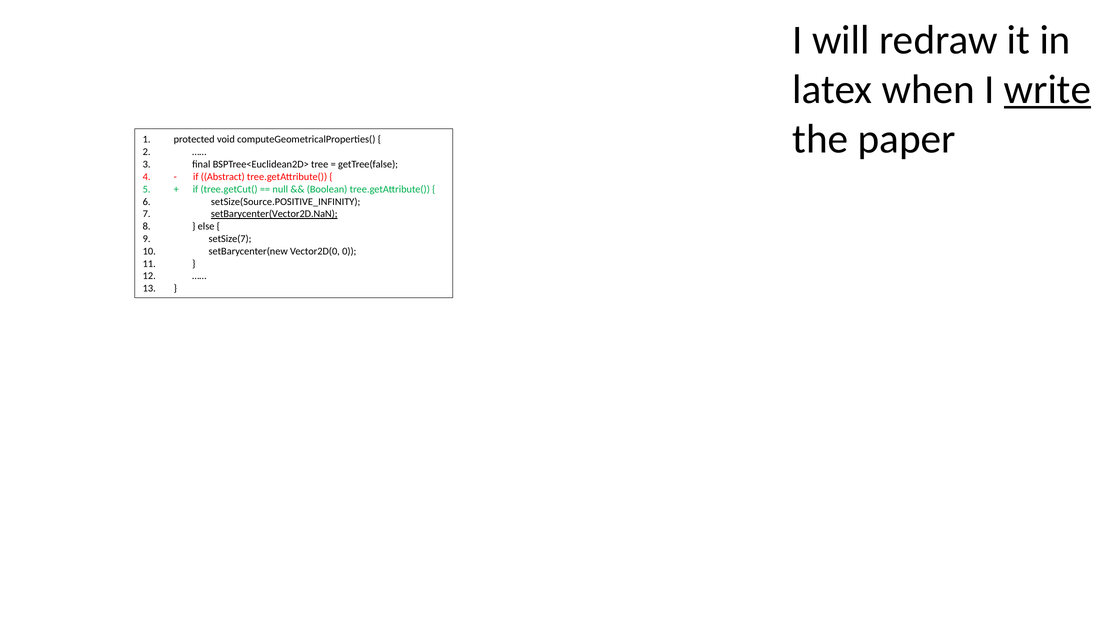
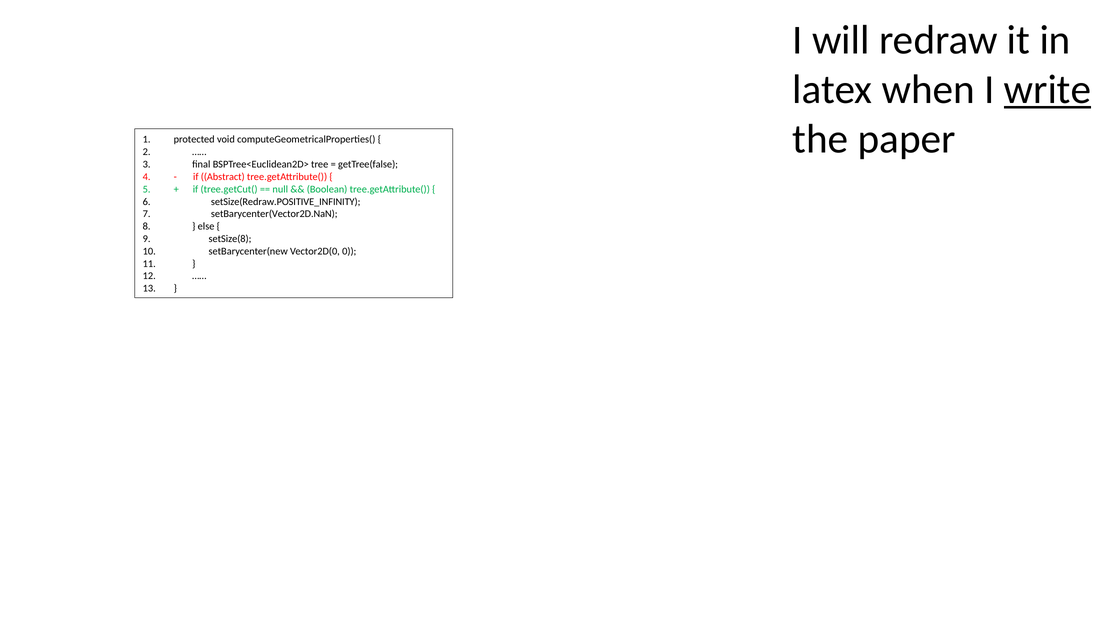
setSize(Source.POSITIVE_INFINITY: setSize(Source.POSITIVE_INFINITY -> setSize(Redraw.POSITIVE_INFINITY (286, 202)
setBarycenter(Vector2D.NaN underline: present -> none (274, 214)
setSize(7: setSize(7 -> setSize(8 (230, 239)
